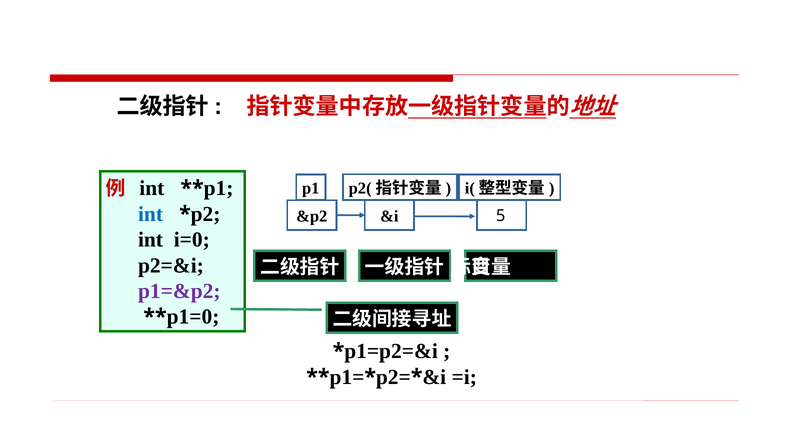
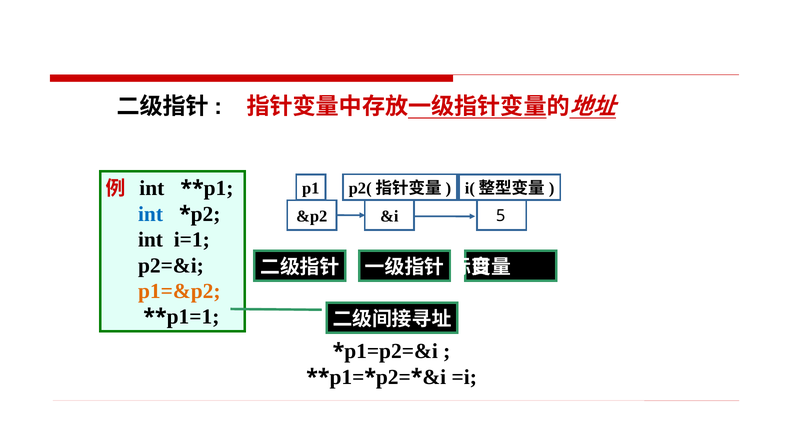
i=0: i=0 -> i=1 (192, 240)
p1=&p2 colour: purple -> orange (179, 291)
p1=0: p1=0 -> p1=1 (193, 317)
